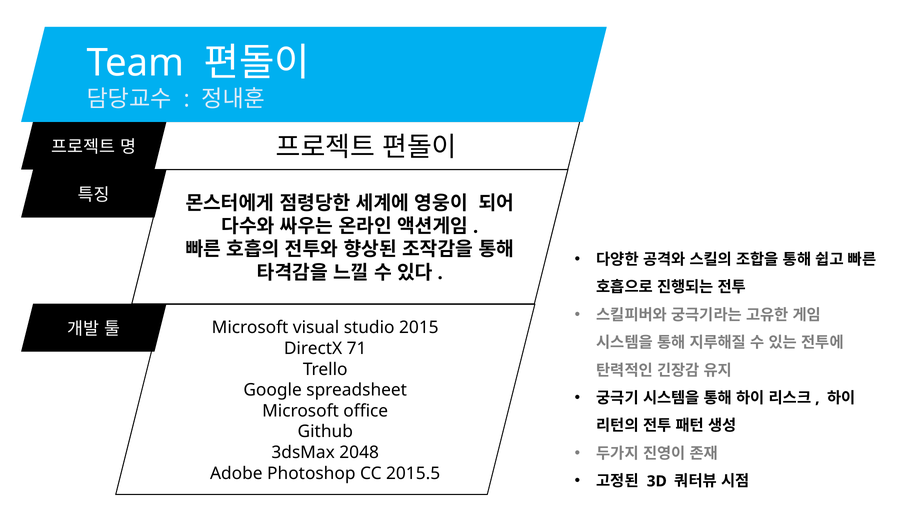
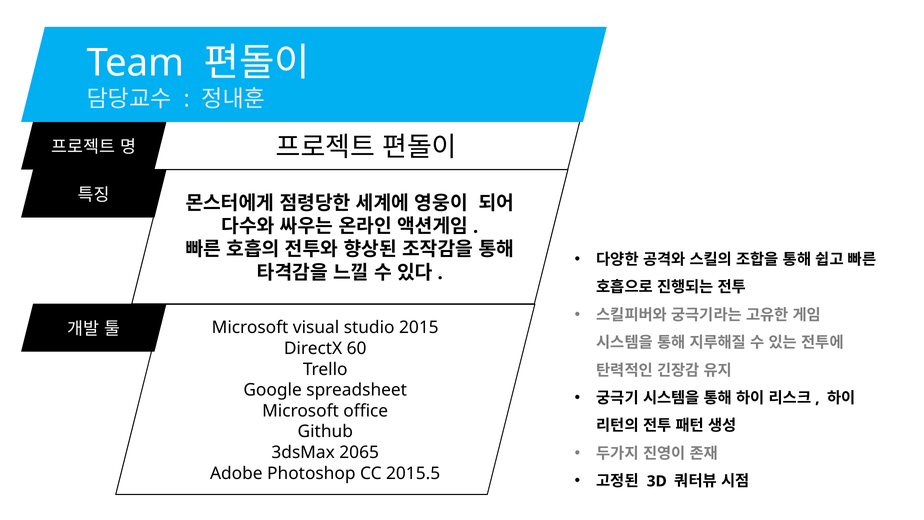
71: 71 -> 60 (357, 348)
2048: 2048 -> 2065 (359, 452)
